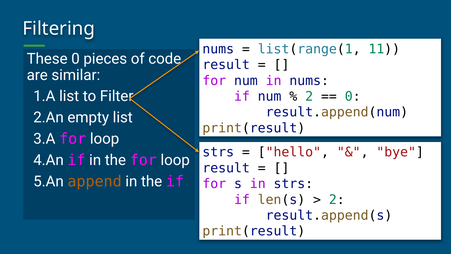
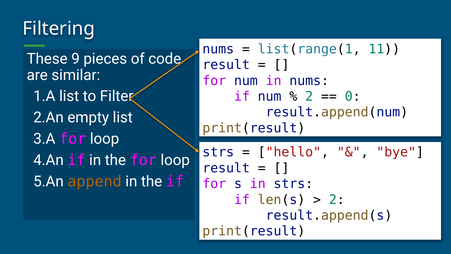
These 0: 0 -> 9 (76, 59)
